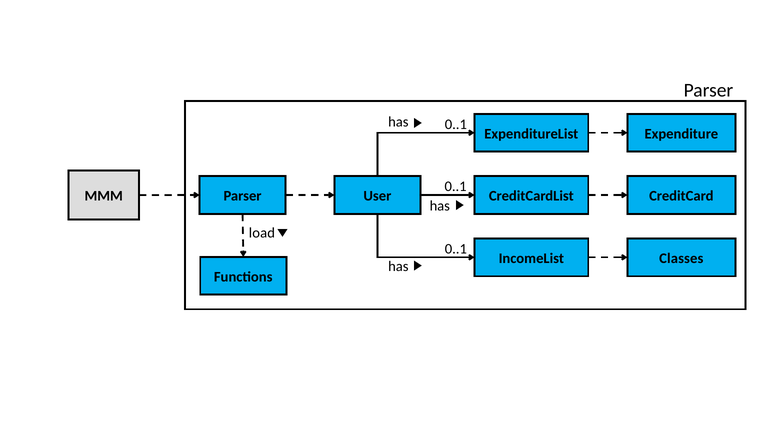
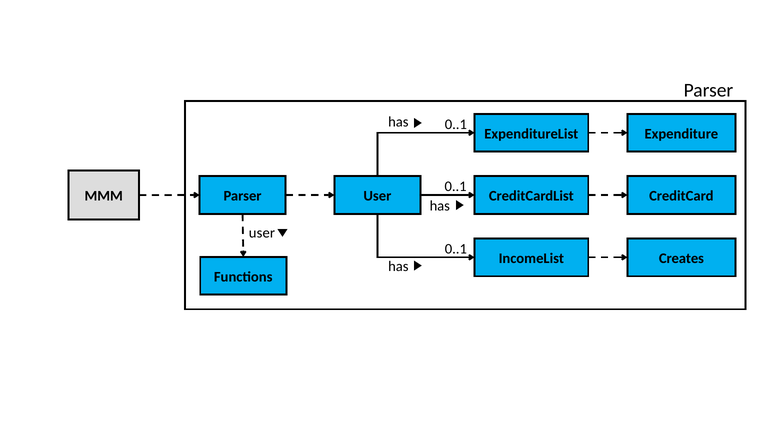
load: load -> user (262, 233)
Classes: Classes -> Creates (681, 258)
